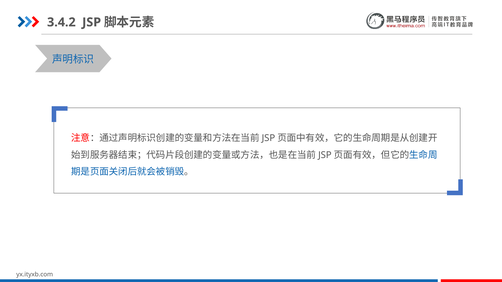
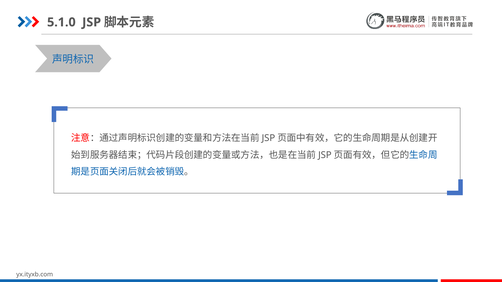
3.4.2: 3.4.2 -> 5.1.0 (61, 22)
